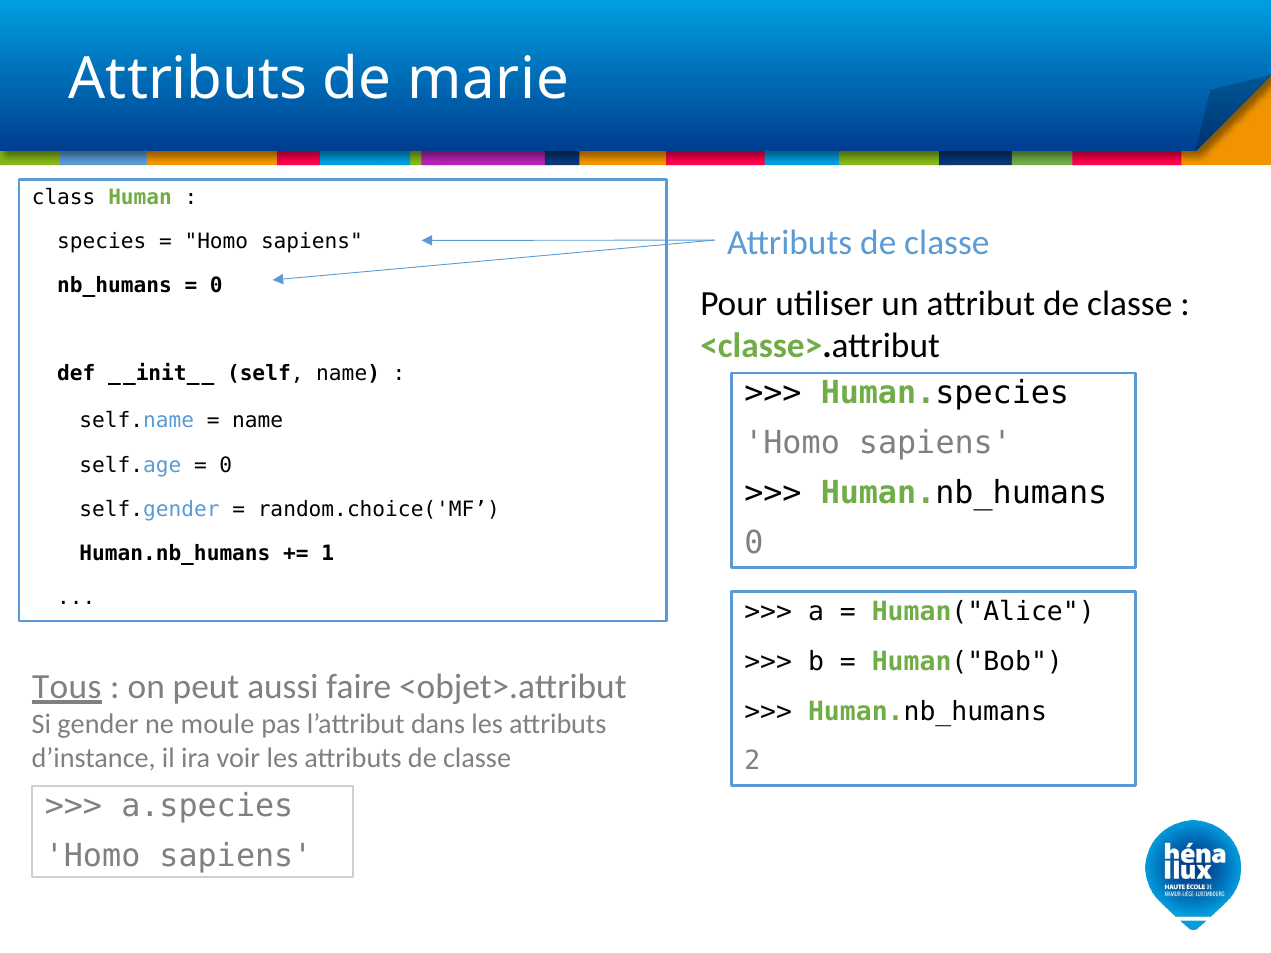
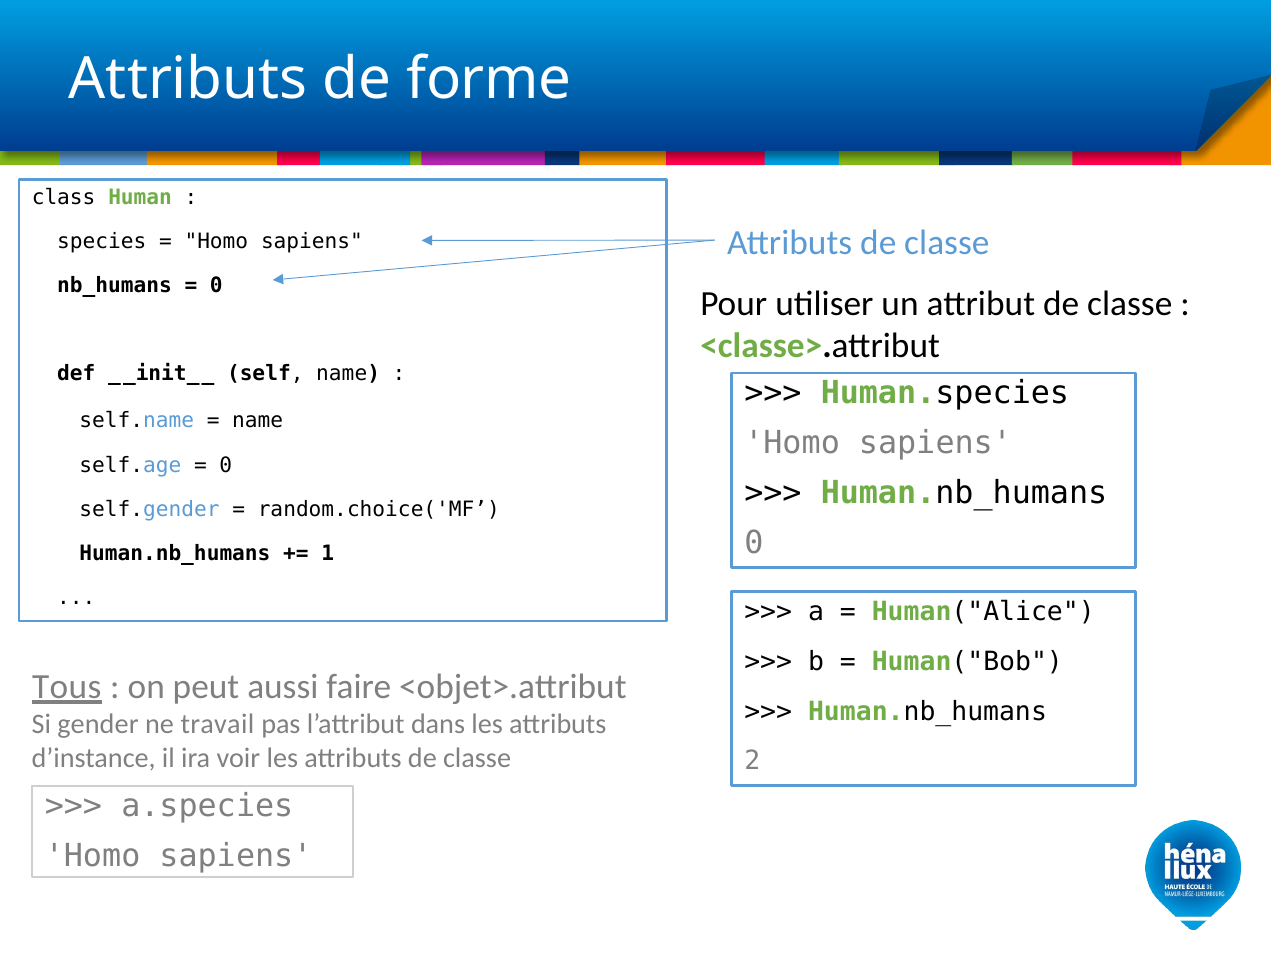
marie: marie -> forme (489, 80)
moule: moule -> travail (217, 725)
